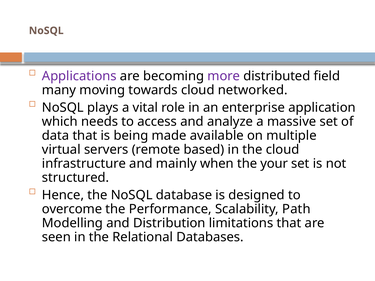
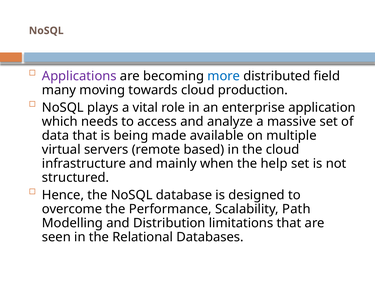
more colour: purple -> blue (224, 76)
networked: networked -> production (253, 90)
your: your -> help (274, 164)
